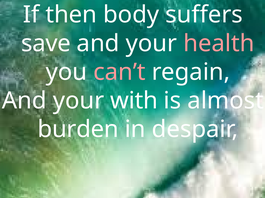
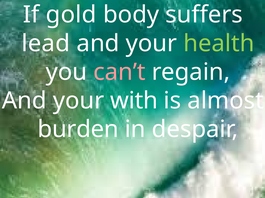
then: then -> gold (71, 15)
save: save -> lead (46, 44)
health colour: pink -> light green (219, 44)
